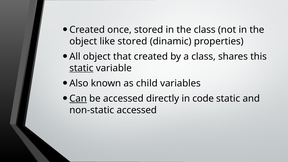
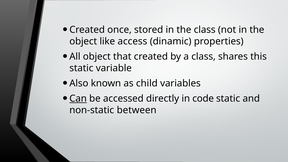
like stored: stored -> access (132, 41)
static underline: present -> none (81, 68)
non-static accessed: accessed -> between (137, 110)
